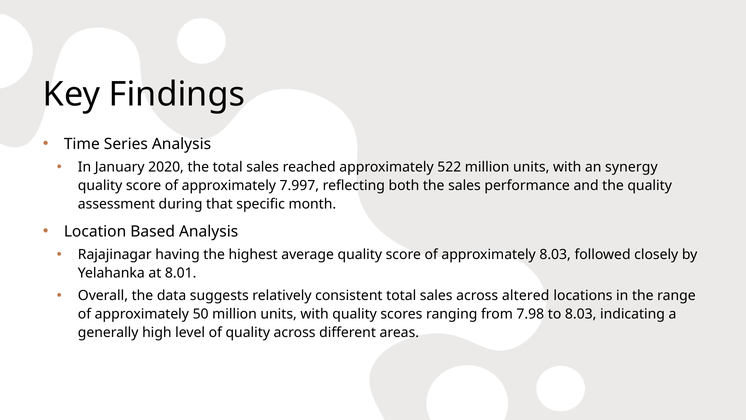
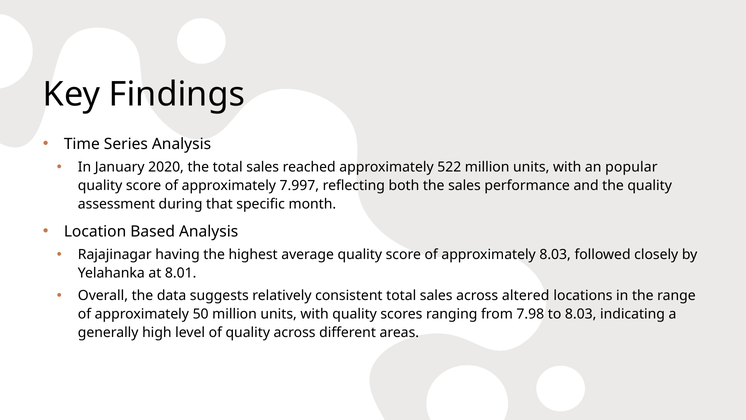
synergy: synergy -> popular (631, 167)
